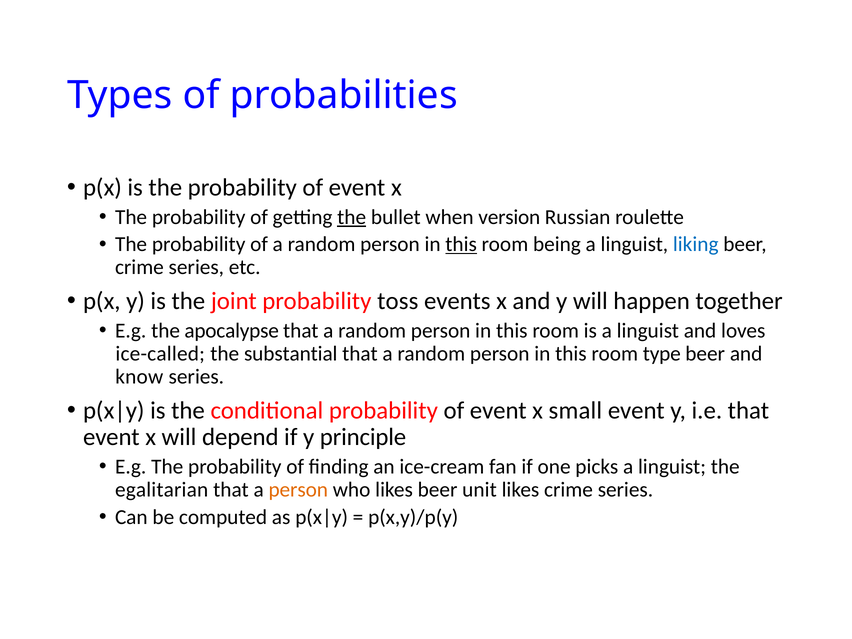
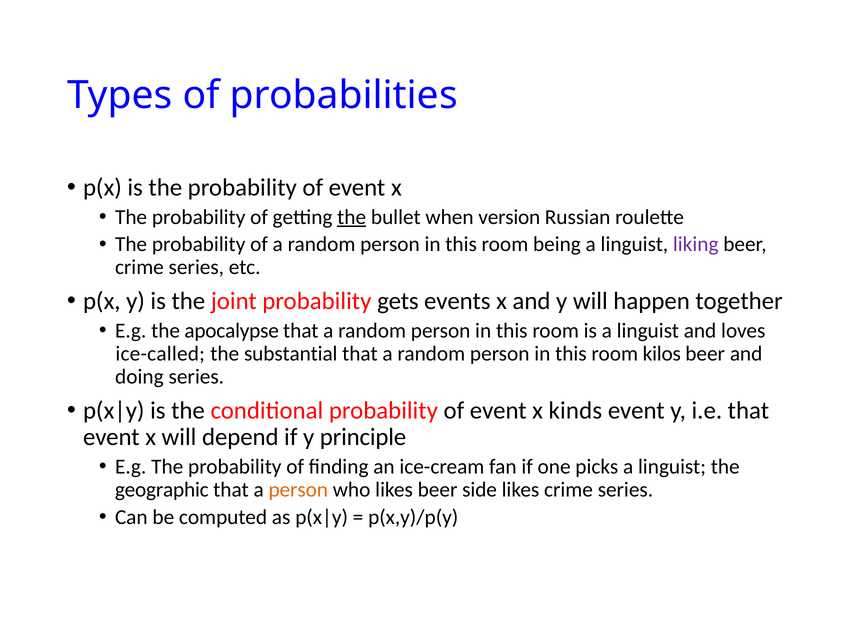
this underline: present -> none (461, 244)
liking colour: blue -> purple (696, 244)
toss: toss -> gets (398, 301)
type: type -> kilos (662, 354)
know: know -> doing (139, 377)
small: small -> kinds (575, 410)
egalitarian: egalitarian -> geographic (162, 490)
unit: unit -> side (480, 490)
